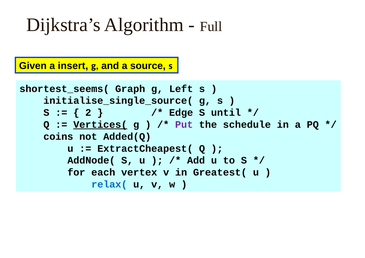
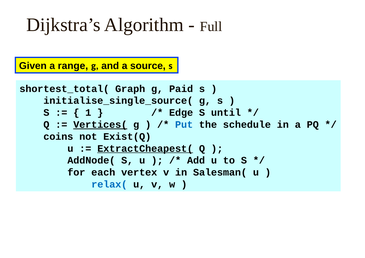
insert: insert -> range (73, 66)
shortest_seems(: shortest_seems( -> shortest_total( (64, 89)
Left: Left -> Paid (181, 89)
2: 2 -> 1 (88, 113)
Put colour: purple -> blue (184, 125)
Added(Q: Added(Q -> Exist(Q (127, 137)
ExtractCheapest( underline: none -> present (145, 149)
Greatest(: Greatest( -> Salesman( (220, 172)
